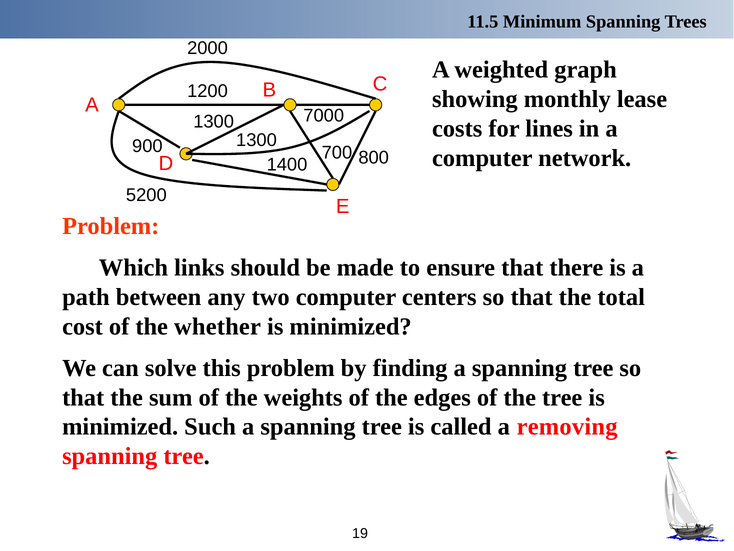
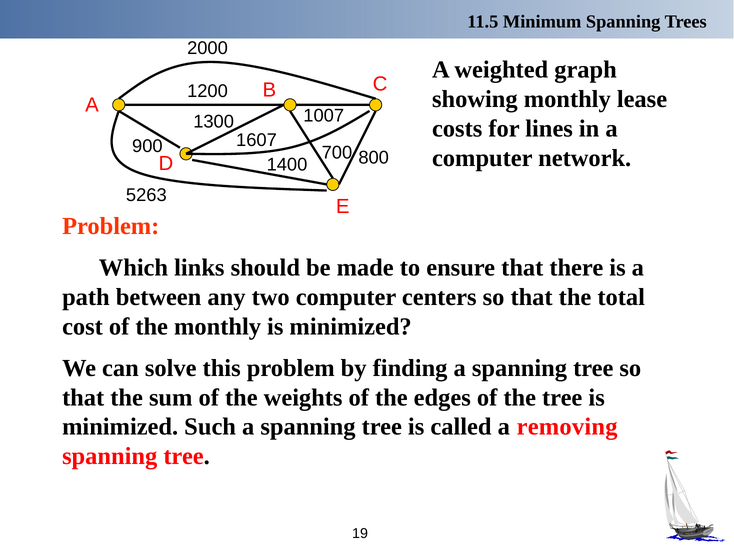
7000: 7000 -> 1007 (324, 116)
1300: 1300 -> 1607 (256, 140)
5200: 5200 -> 5263 (146, 195)
the whether: whether -> monthly (218, 326)
